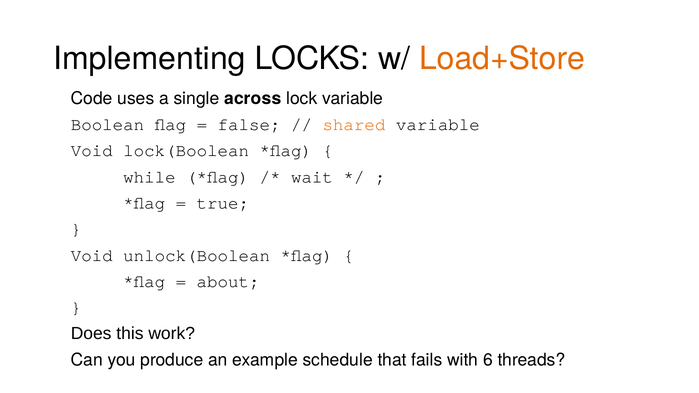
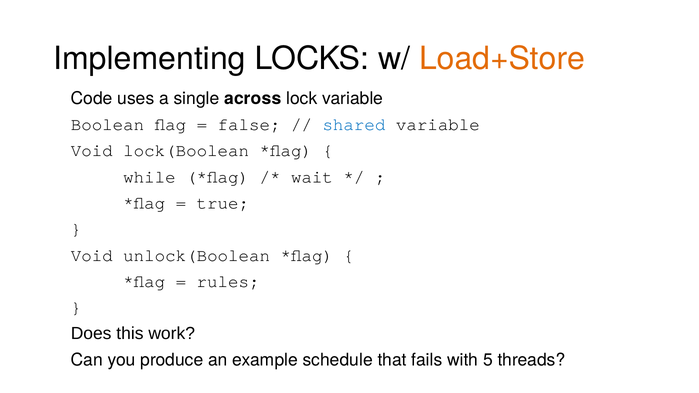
shared colour: orange -> blue (354, 125)
about: about -> rules (228, 282)
6: 6 -> 5 (488, 360)
